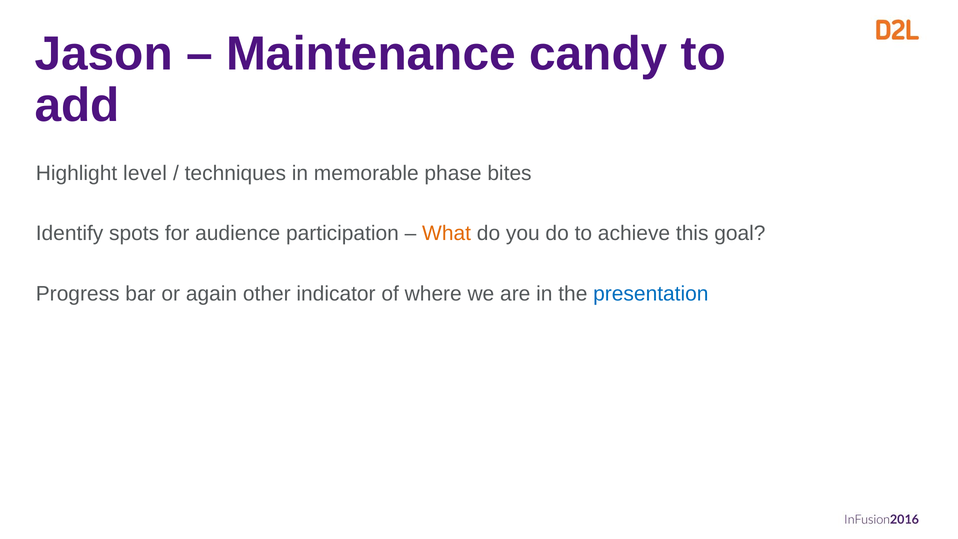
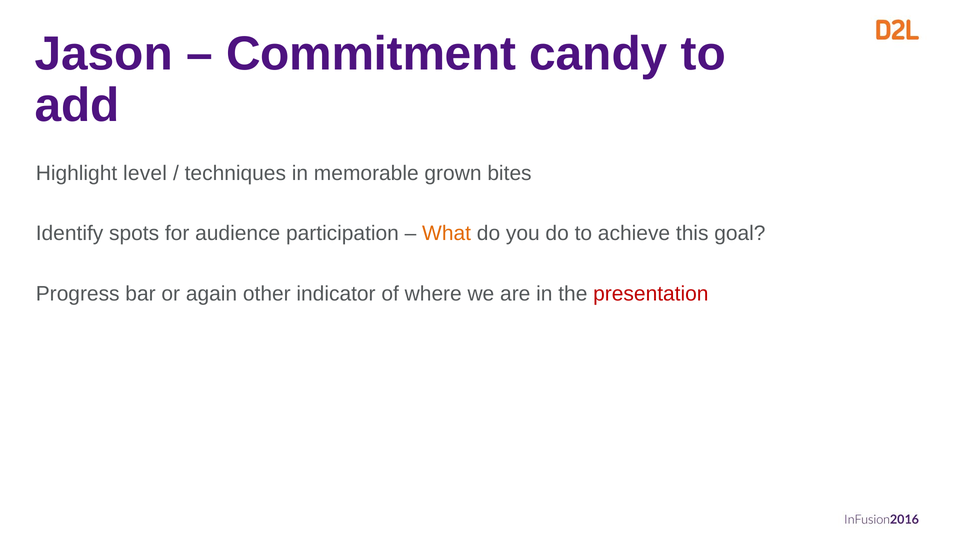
Maintenance: Maintenance -> Commitment (371, 54)
phase: phase -> grown (453, 173)
presentation colour: blue -> red (651, 294)
